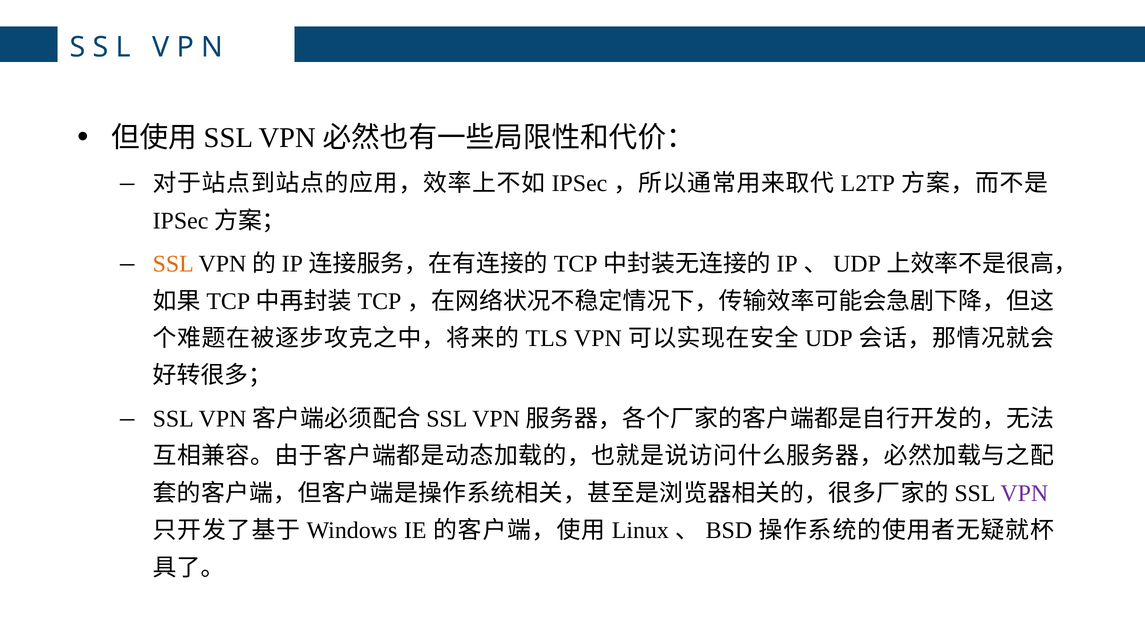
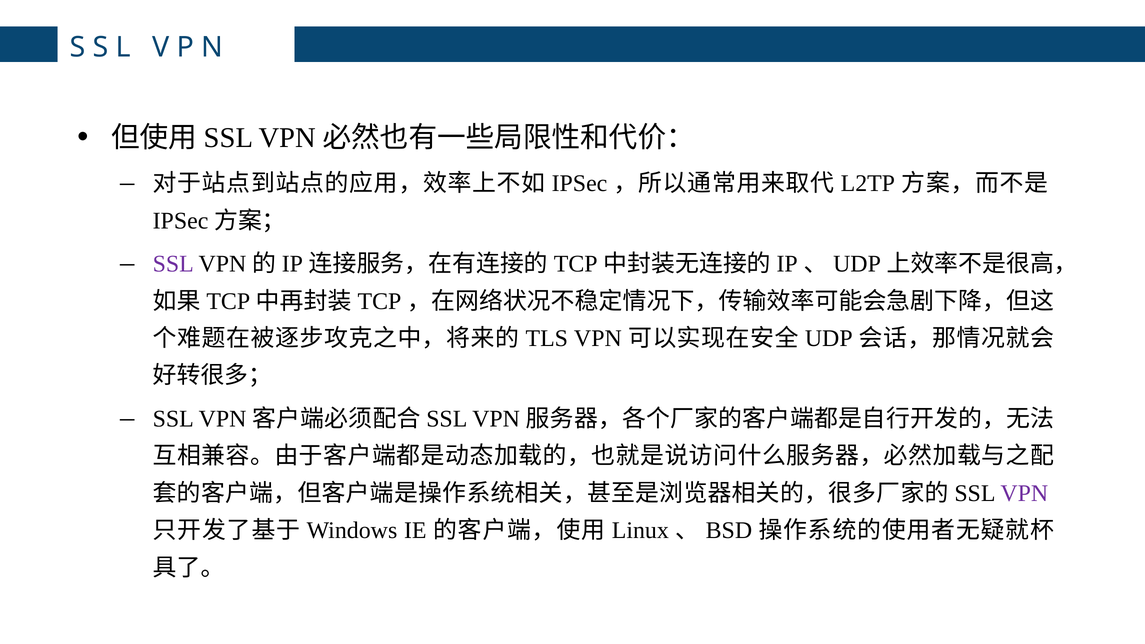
SSL colour: orange -> purple (173, 264)
